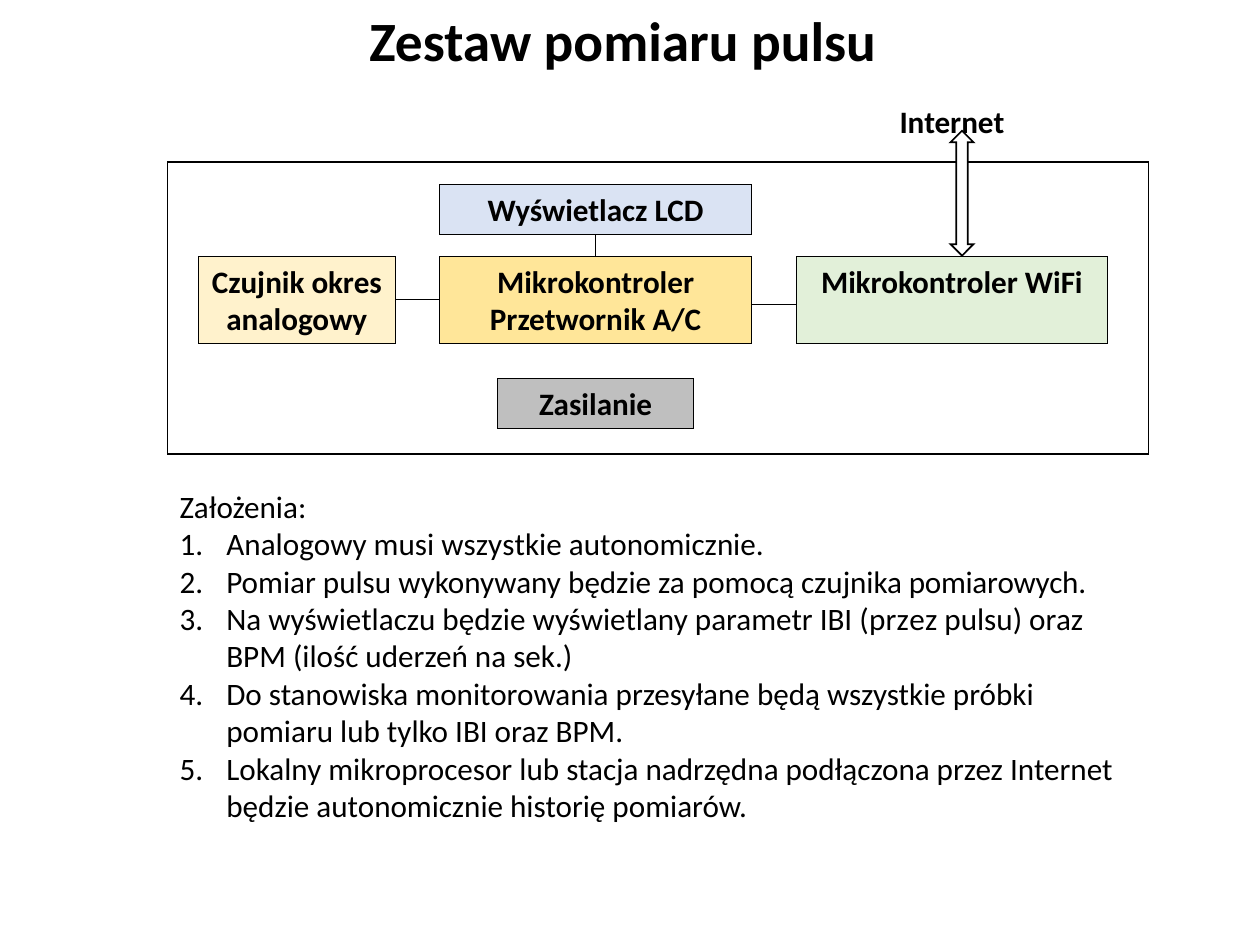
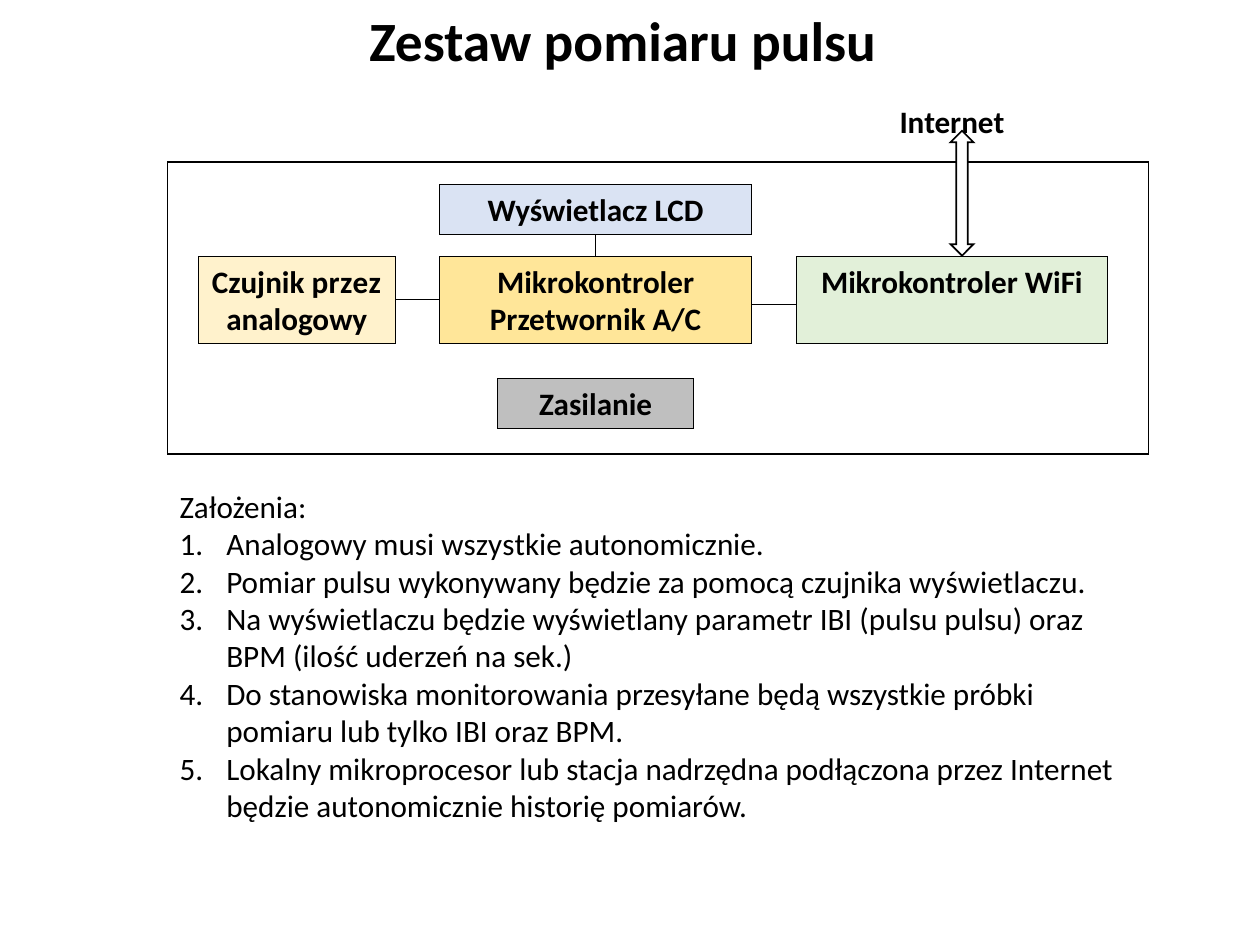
Czujnik okres: okres -> przez (346, 283)
czujnika pomiarowych: pomiarowych -> wyświetlaczu (997, 583)
IBI przez: przez -> pulsu (898, 620)
